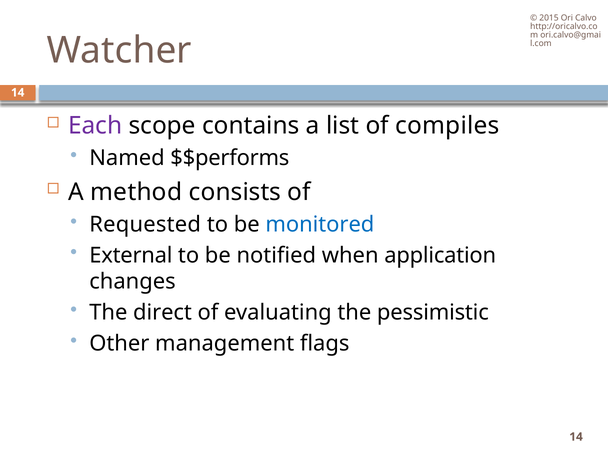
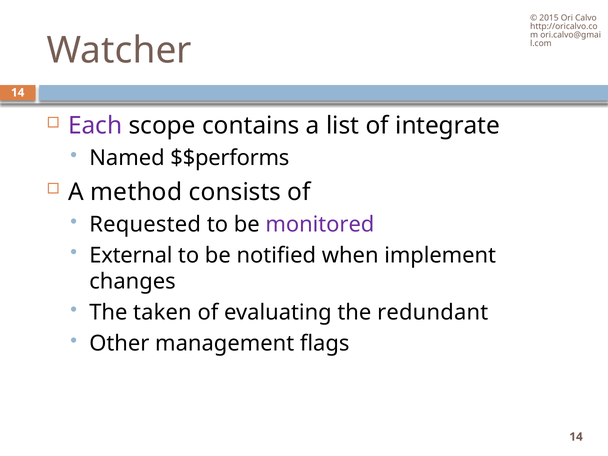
compiles: compiles -> integrate (448, 126)
monitored colour: blue -> purple (320, 224)
application: application -> implement (440, 255)
direct: direct -> taken (162, 313)
pessimistic: pessimistic -> redundant (433, 313)
